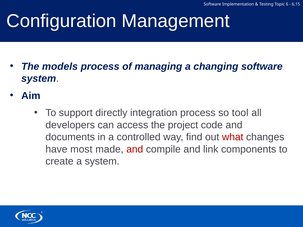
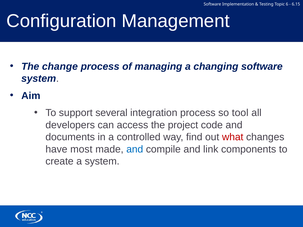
models: models -> change (60, 67)
directly: directly -> several (111, 113)
and colour: red -> blue (135, 149)
